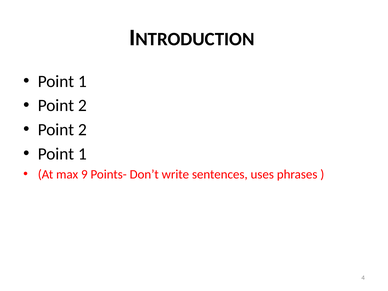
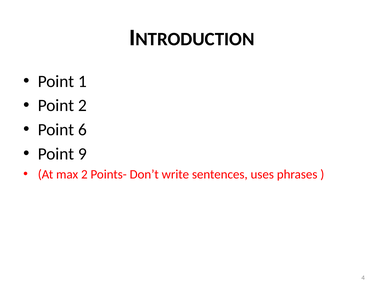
2: 2 -> 6 (82, 130)
1: 1 -> 9 (82, 154)
max 9: 9 -> 2 (84, 174)
